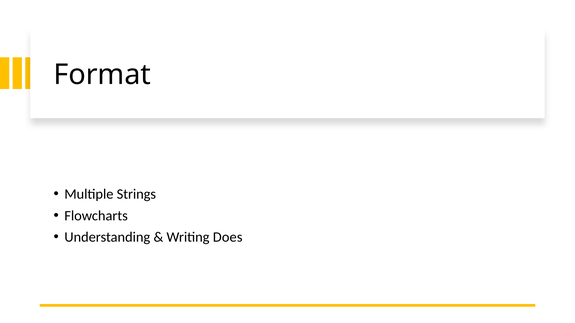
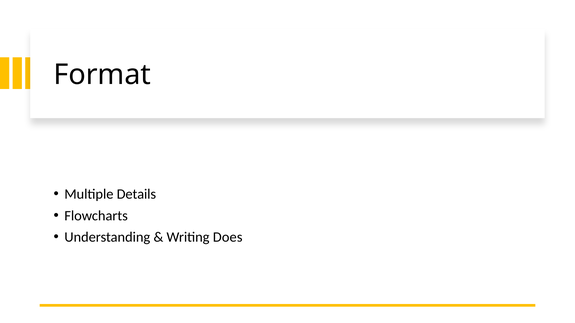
Strings: Strings -> Details (136, 194)
